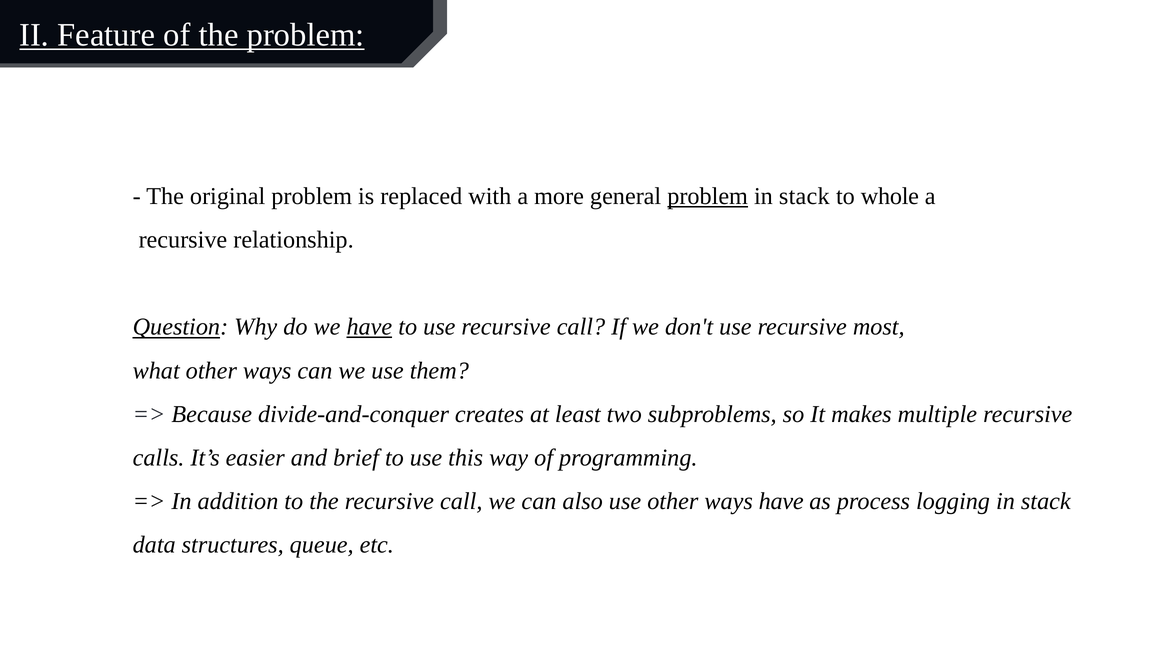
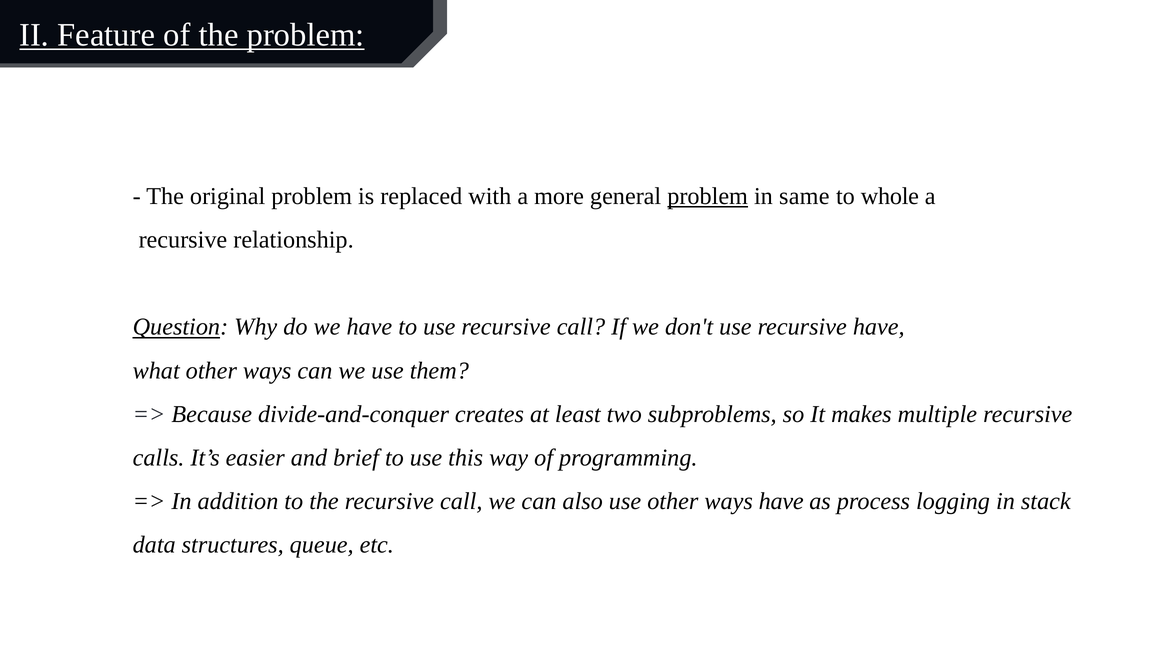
stack: stack -> same (804, 196)
have underline: present -> none (369, 327)
recursive most: most -> have (879, 327)
